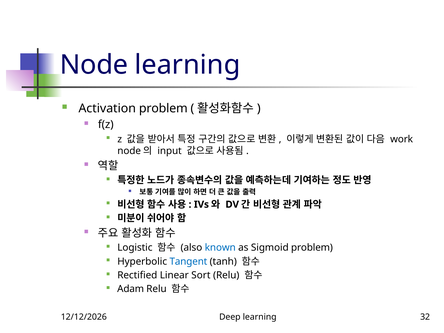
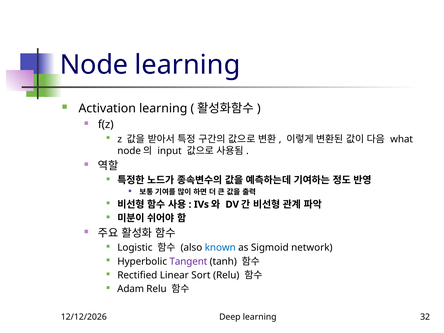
Activation problem: problem -> learning (163, 108)
work: work -> what (402, 139)
Sigmoid problem: problem -> network (312, 248)
Tangent colour: blue -> purple (188, 261)
